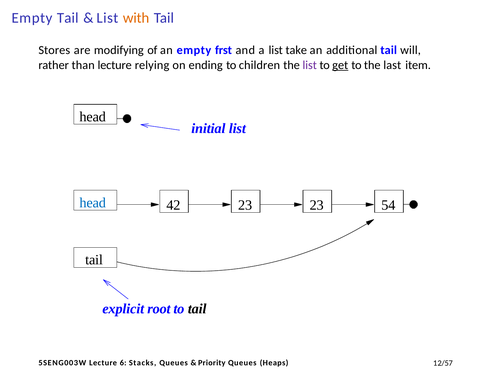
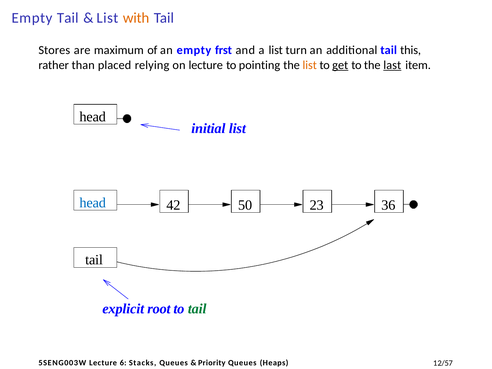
modifying: modifying -> maximum (119, 50)
take: take -> turn (296, 50)
will: will -> this (411, 50)
than lecture: lecture -> placed (115, 65)
on ending: ending -> lecture (206, 65)
children: children -> pointing (260, 65)
list colour: purple -> orange (310, 65)
last underline: none -> present (392, 65)
42 23: 23 -> 50 (245, 205)
54: 54 -> 36 (388, 205)
tail colour: black -> green (197, 309)
